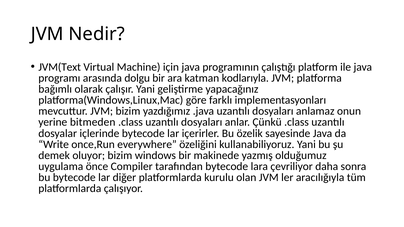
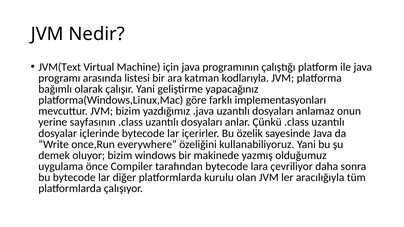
dolgu: dolgu -> listesi (137, 78)
bitmeden: bitmeden -> sayfasının (93, 122)
